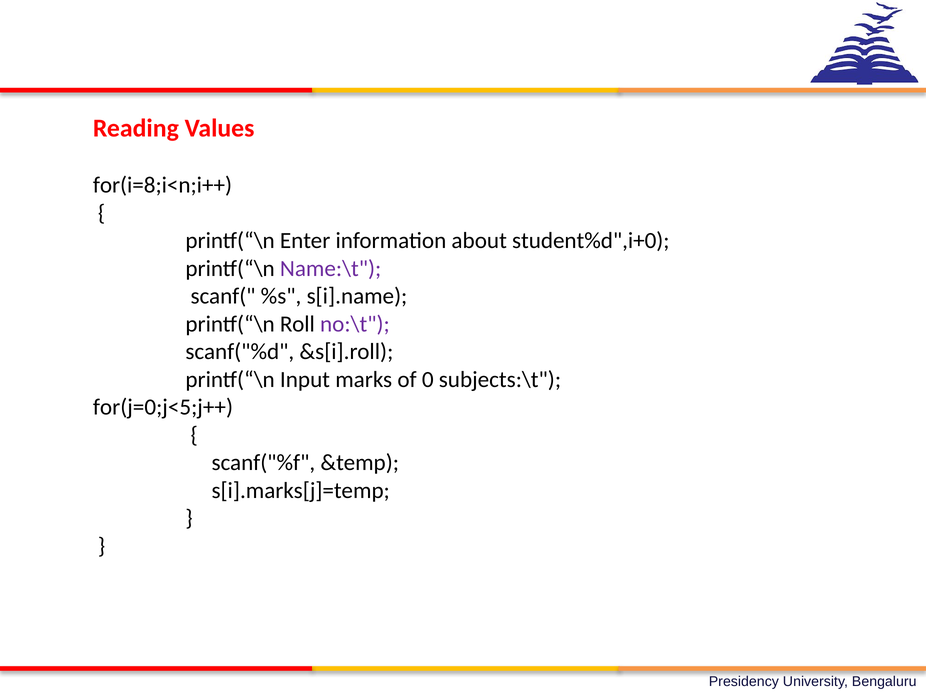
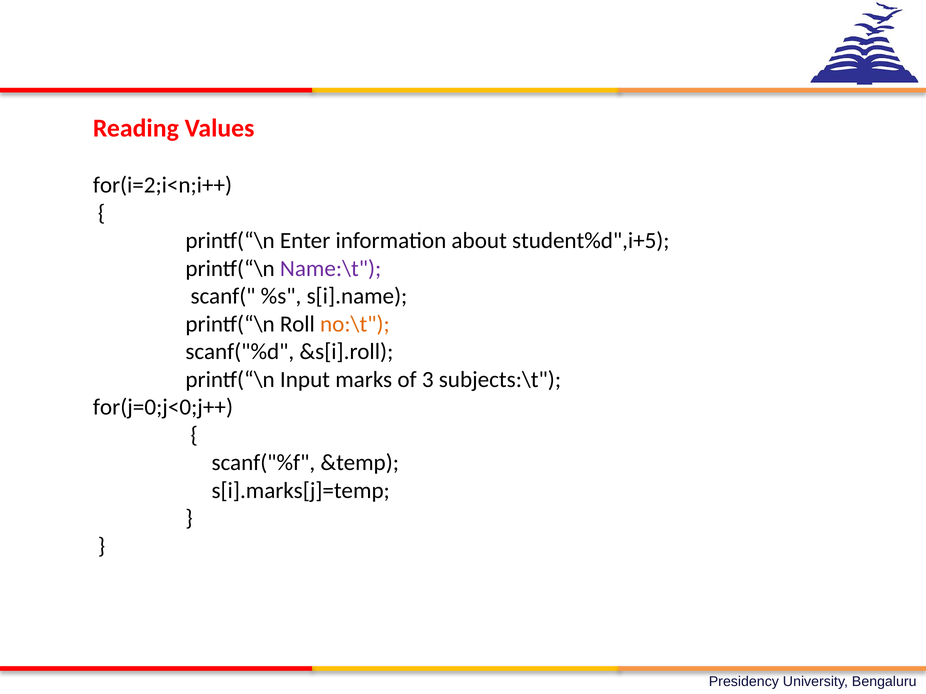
for(i=8;i<n;i++: for(i=8;i<n;i++ -> for(i=2;i<n;i++ (162, 185)
student%d",i+0: student%d",i+0 -> student%d",i+5 (591, 241)
no:\t colour: purple -> orange (355, 324)
0: 0 -> 3 (428, 380)
for(j=0;j<5;j++: for(j=0;j<5;j++ -> for(j=0;j<0;j++ (163, 408)
